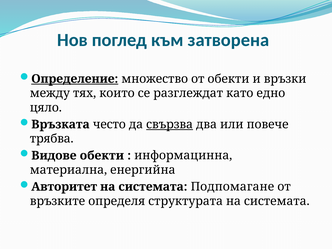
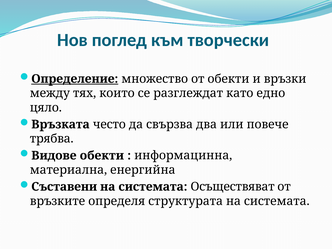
затворена: затворена -> творчески (228, 40)
свързва underline: present -> none (170, 124)
Авторитет: Авторитет -> Съставени (64, 187)
Подпомагане: Подпомагане -> Осъществяват (233, 187)
